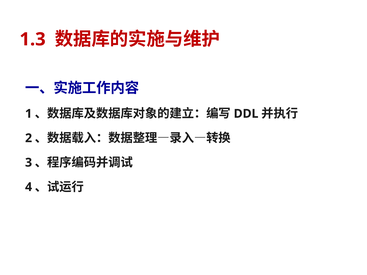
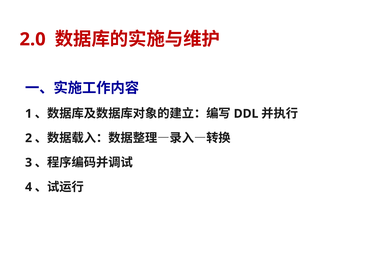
1.3: 1.3 -> 2.0 (33, 39)
